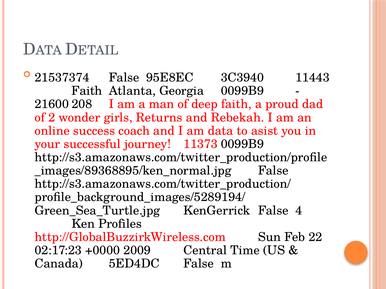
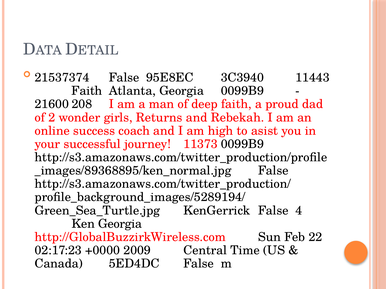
data: data -> high (221, 131)
Ken Profiles: Profiles -> Georgia (120, 224)
